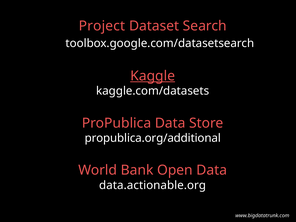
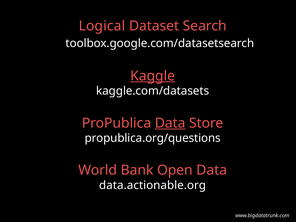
Project: Project -> Logical (102, 26)
Data underline: none -> present (170, 123)
propublica.org/additional: propublica.org/additional -> propublica.org/questions (153, 138)
